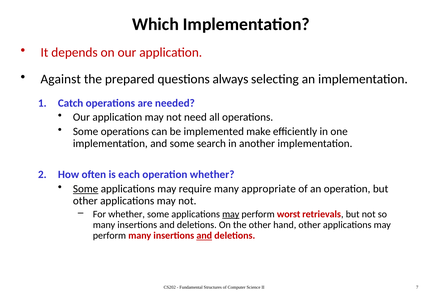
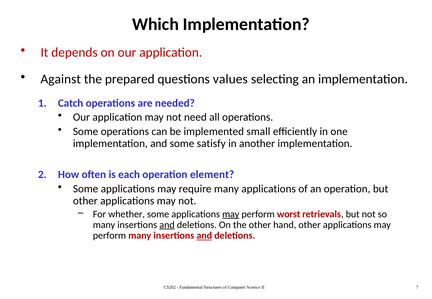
always: always -> values (230, 79)
make: make -> small (258, 131)
search: search -> satisfy (211, 143)
operation whether: whether -> element (212, 175)
Some underline: present -> none (86, 189)
many appropriate: appropriate -> applications (269, 189)
and underline: none -> present (167, 225)
